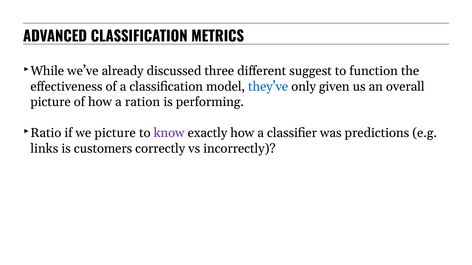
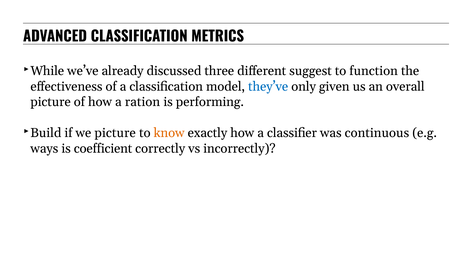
Ratio: Ratio -> Build (46, 133)
know colour: purple -> orange (169, 133)
predictions: predictions -> continuous (377, 133)
links: links -> ways (44, 149)
customers: customers -> coefficient (103, 149)
